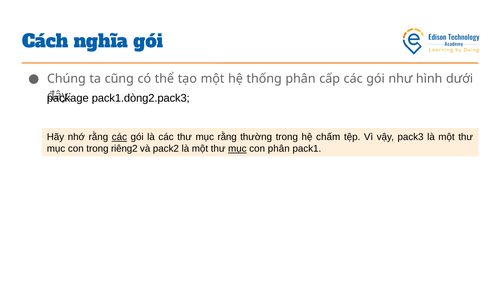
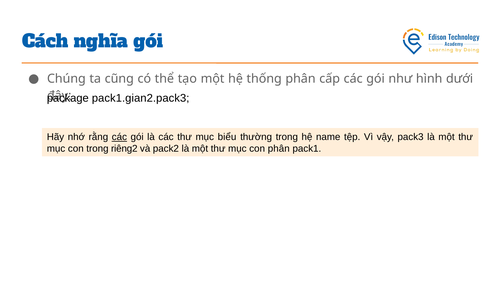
pack1.dòng2.pack3: pack1.dòng2.pack3 -> pack1.gian2.pack3 (141, 98)
mục rằng: rằng -> biểu (227, 137)
chấm: chấm -> name (328, 137)
mục underline: present -> none (237, 149)
